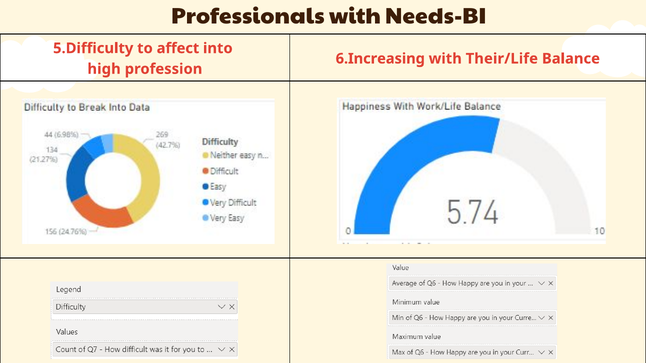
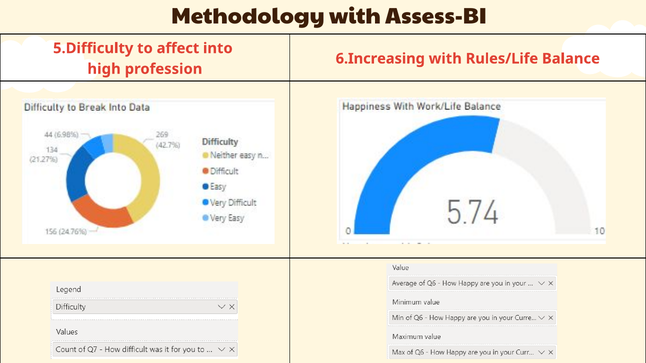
Professionals: Professionals -> Methodology (248, 16)
Needs-BI: Needs-BI -> Assess-BI (436, 16)
Their/Life: Their/Life -> Rules/Life (502, 59)
